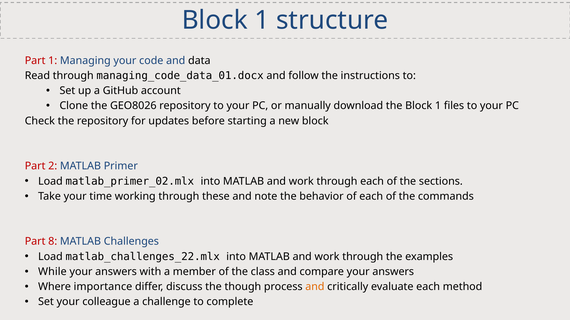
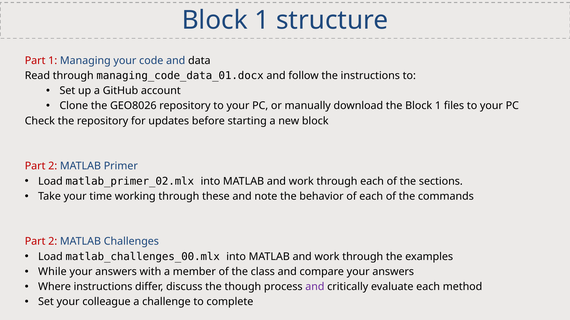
8: 8 -> 2 (53, 242)
matlab_challenges_22.mlx: matlab_challenges_22.mlx -> matlab_challenges_00.mlx (143, 257)
Where importance: importance -> instructions (103, 287)
and colour: orange -> purple (315, 287)
